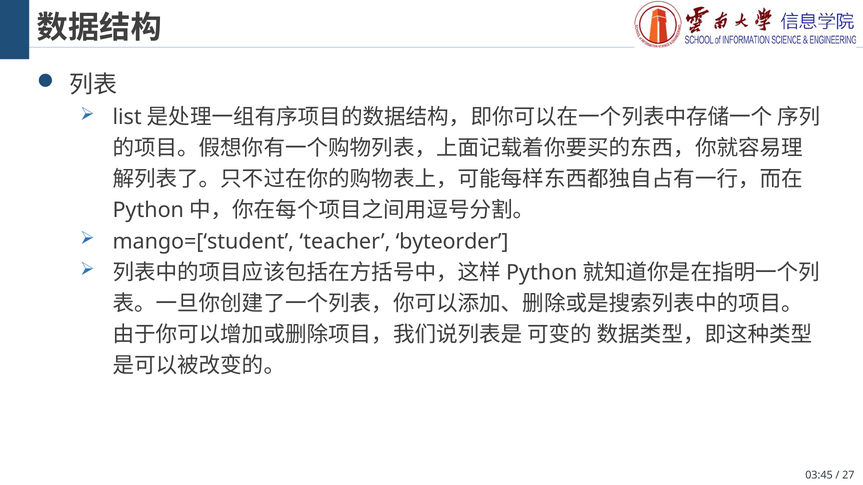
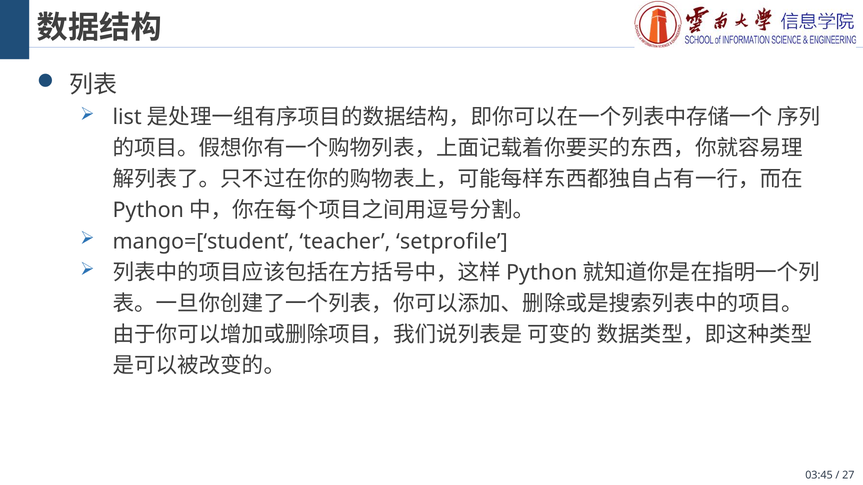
byteorder: byteorder -> setprofile (452, 242)
